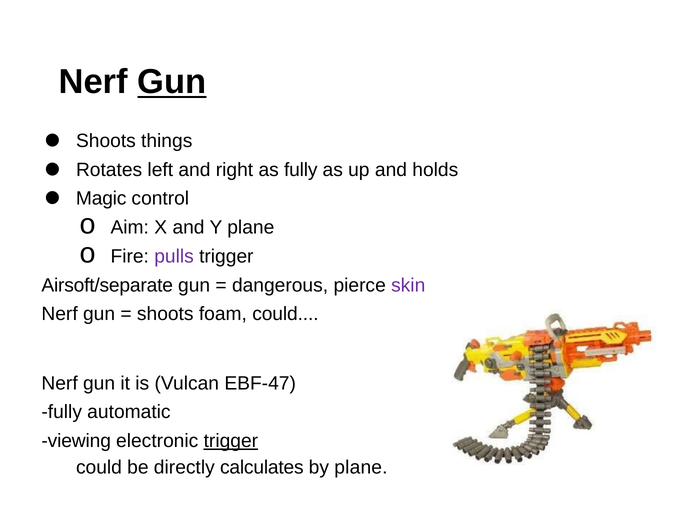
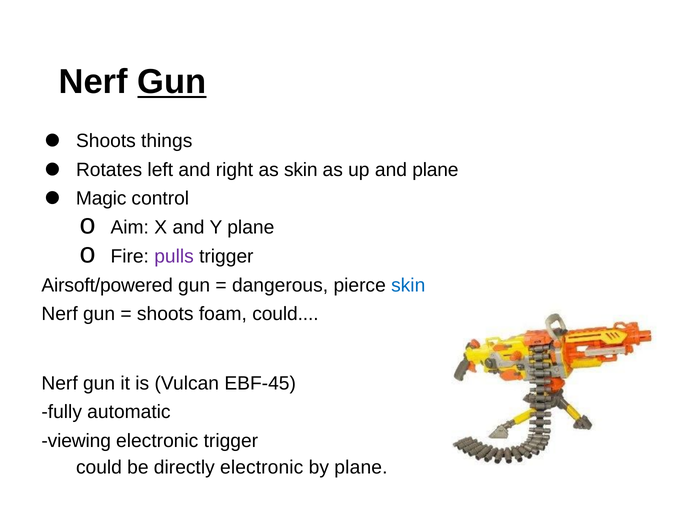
as fully: fully -> skin (301, 170)
and holds: holds -> plane (435, 170)
Airsoft/separate: Airsoft/separate -> Airsoft/powered (107, 285)
skin colour: purple -> blue (408, 285)
EBF-47: EBF-47 -> EBF-45 (260, 383)
trigger underline: present -> none (231, 440)
directly calculates: calculates -> electronic (262, 467)
